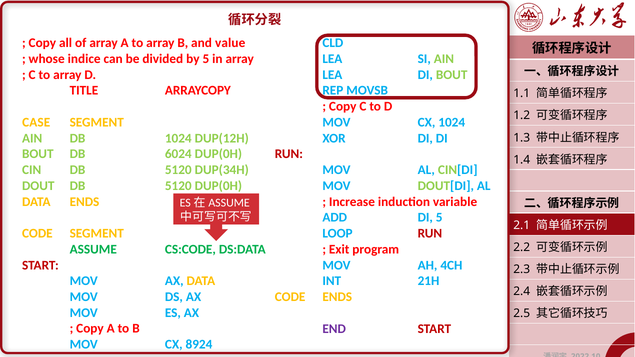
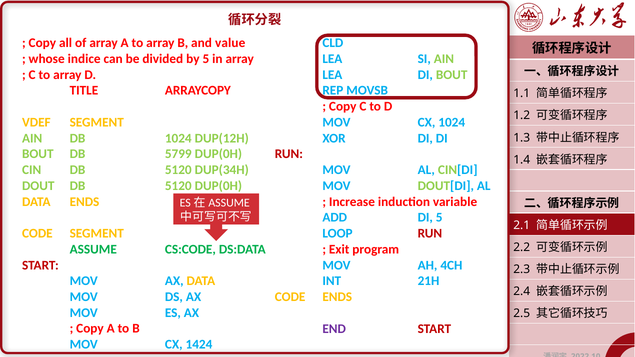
CASE: CASE -> VDEF (36, 122)
6024: 6024 -> 5799 (178, 154)
8924: 8924 -> 1424 (199, 345)
